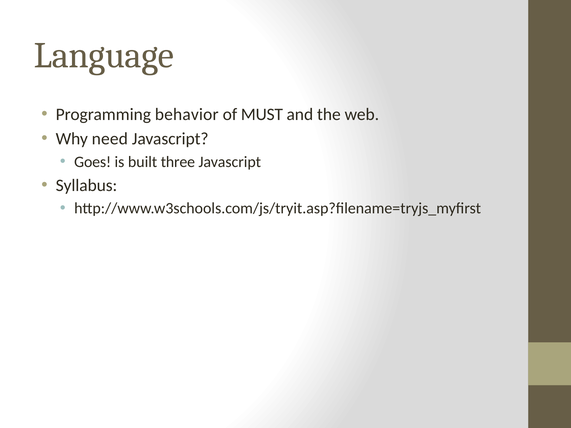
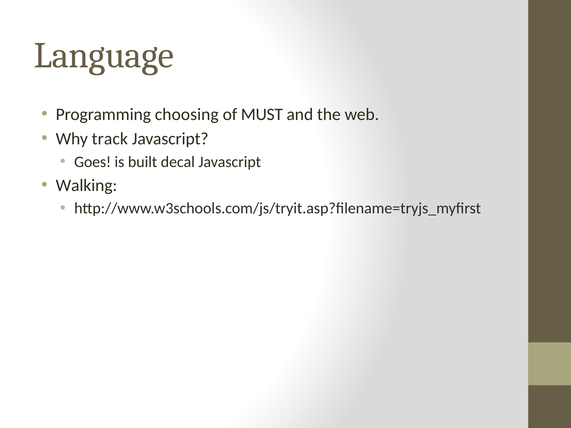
behavior: behavior -> choosing (187, 114)
need: need -> track (110, 139)
three: three -> decal (178, 162)
Syllabus: Syllabus -> Walking (86, 186)
